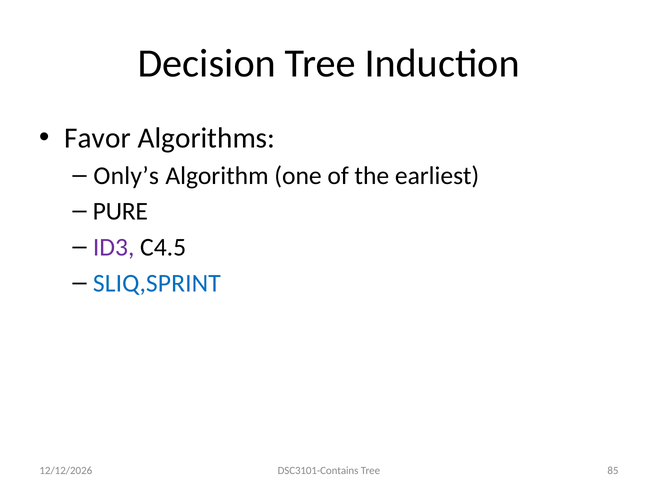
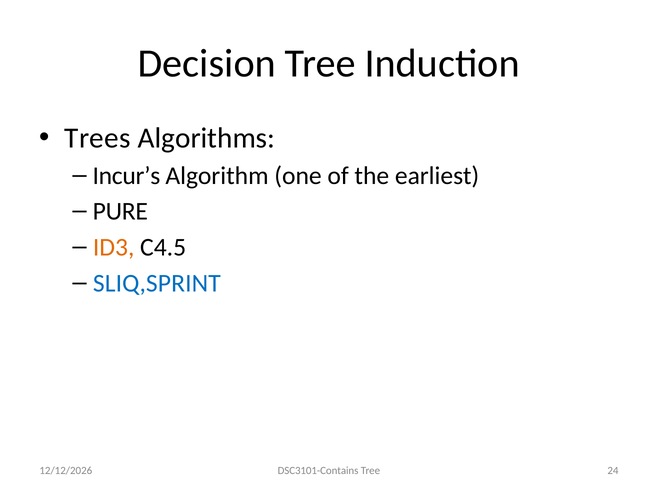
Favor: Favor -> Trees (98, 138)
Only’s: Only’s -> Incur’s (126, 176)
ID3 colour: purple -> orange (114, 248)
85: 85 -> 24 (613, 471)
